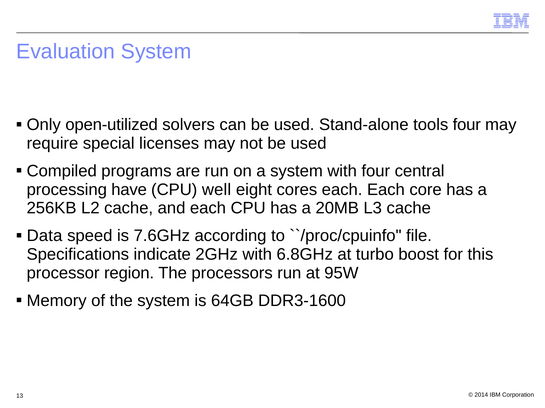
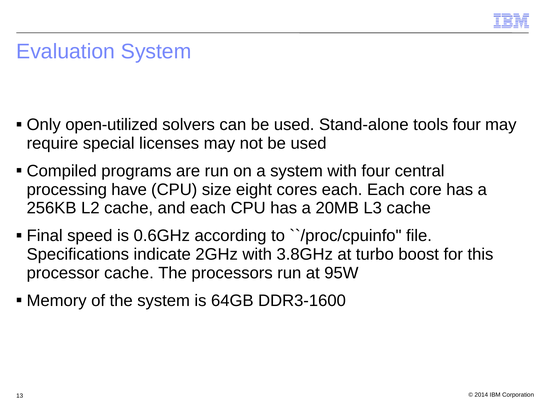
well: well -> size (217, 190)
Data: Data -> Final (45, 236)
7.6GHz: 7.6GHz -> 0.6GHz (162, 236)
6.8GHz: 6.8GHz -> 3.8GHz (305, 255)
processor region: region -> cache (129, 273)
